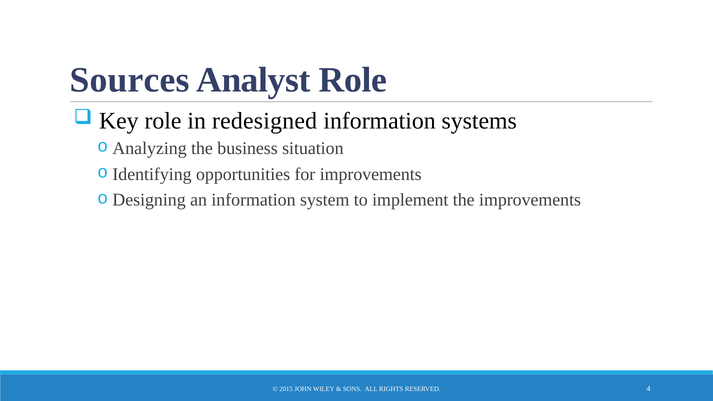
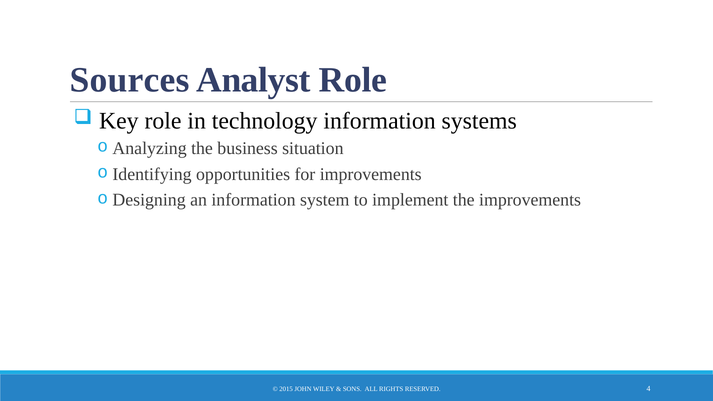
redesigned: redesigned -> technology (265, 121)
